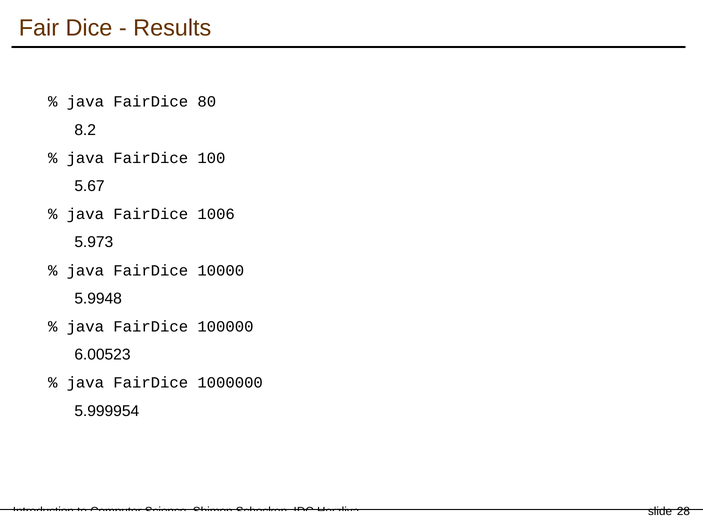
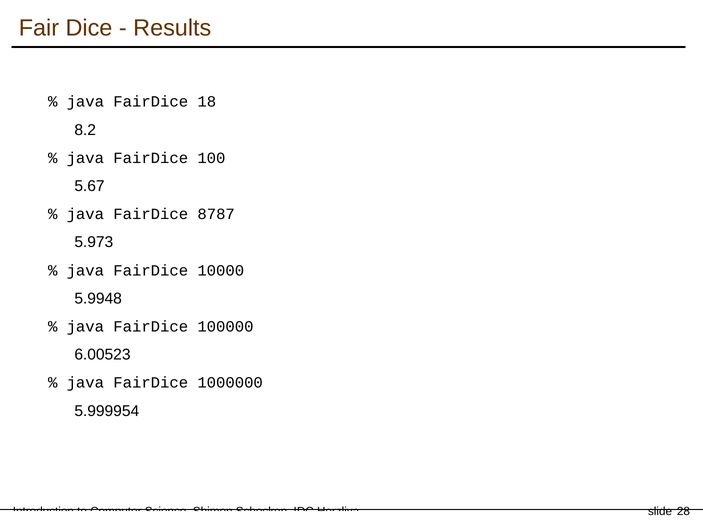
80: 80 -> 18 (207, 102)
1006: 1006 -> 8787 (216, 214)
